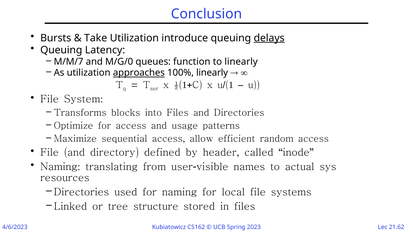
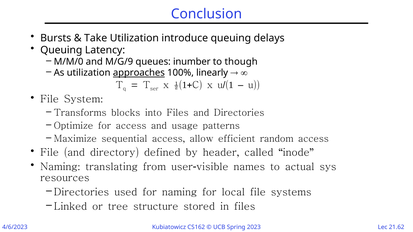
delays underline: present -> none (269, 38)
M/M/7: M/M/7 -> M/M/0 (69, 62)
M/G/0: M/G/0 -> M/G/9 (119, 62)
function: function -> inumber (192, 62)
to linearly: linearly -> though (241, 62)
